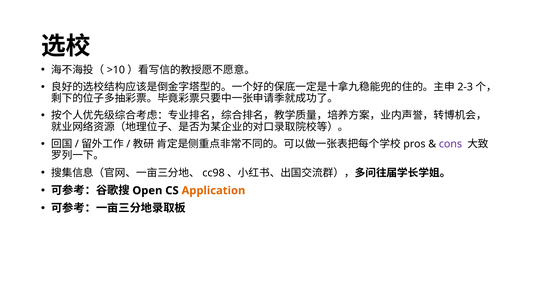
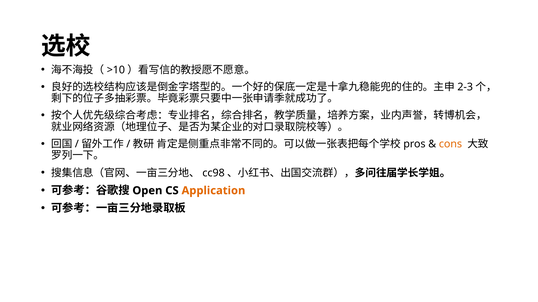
cons colour: purple -> orange (450, 144)
